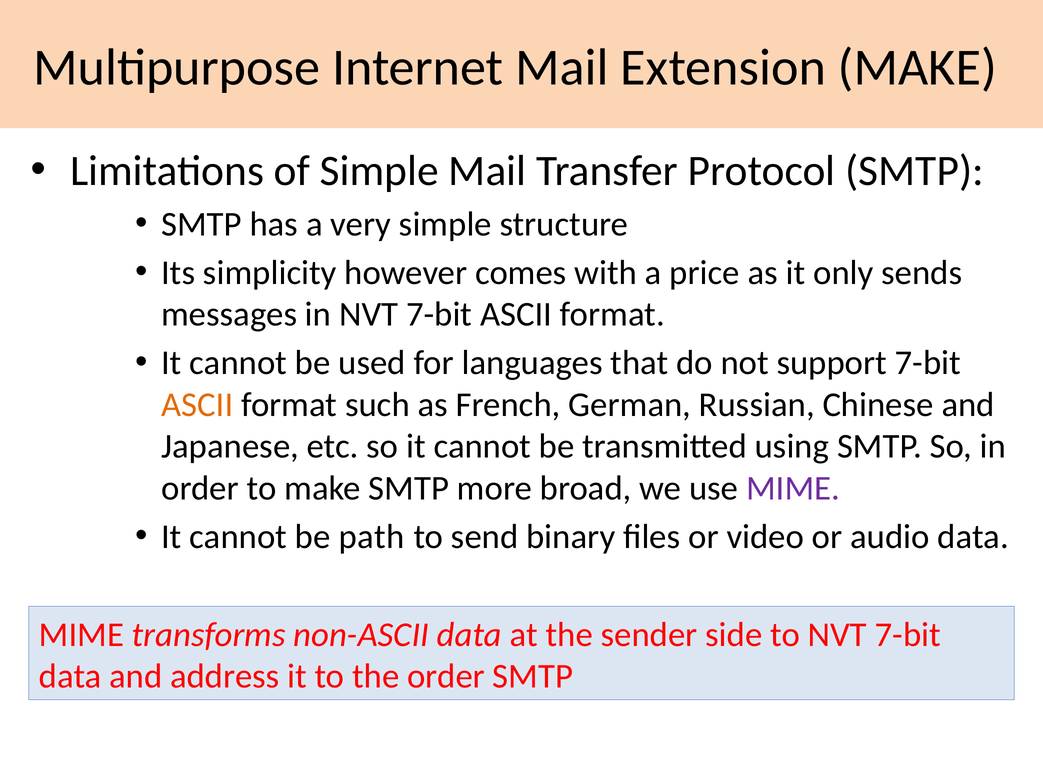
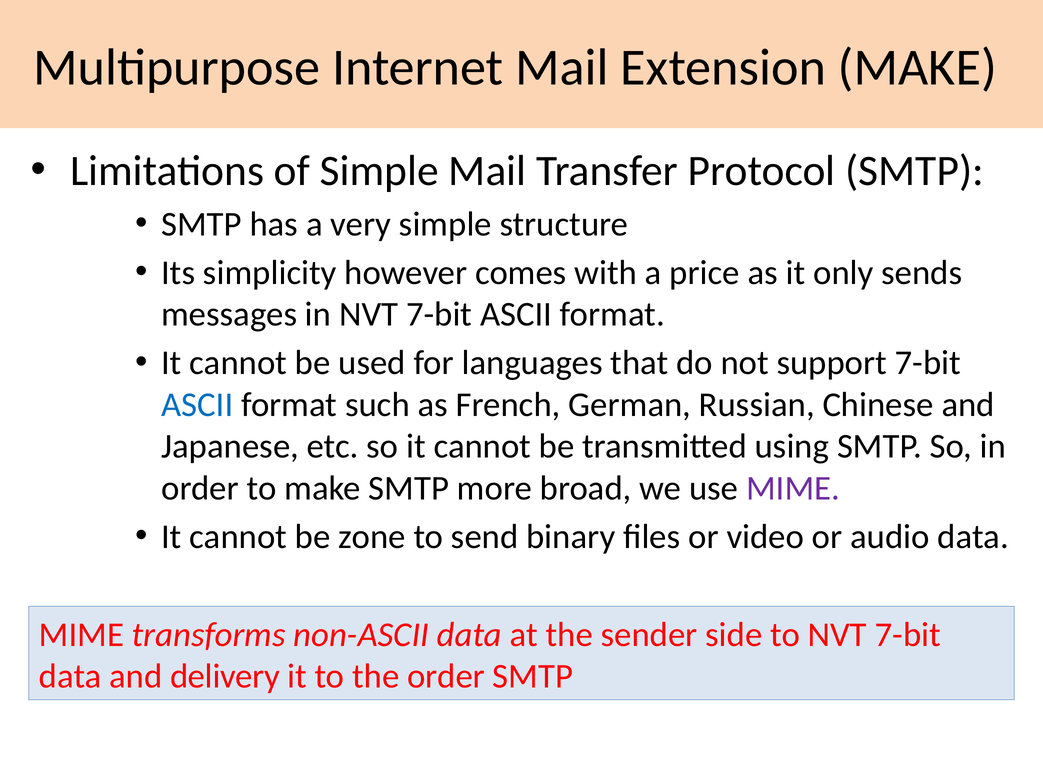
ASCII colour: orange -> blue (197, 405)
path: path -> zone (372, 537)
address: address -> delivery (225, 676)
